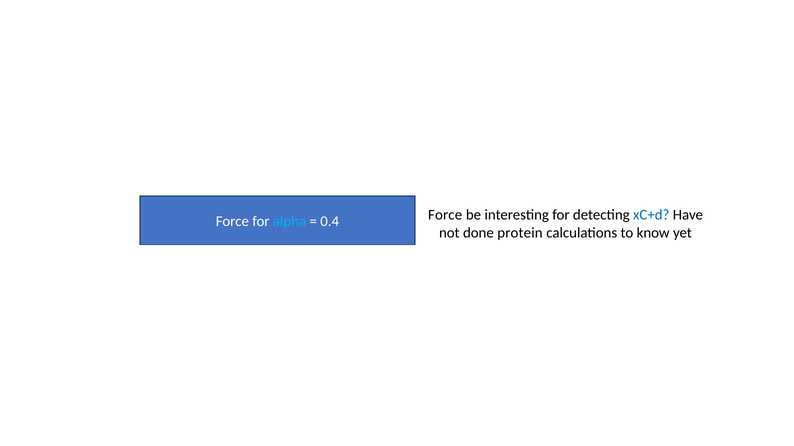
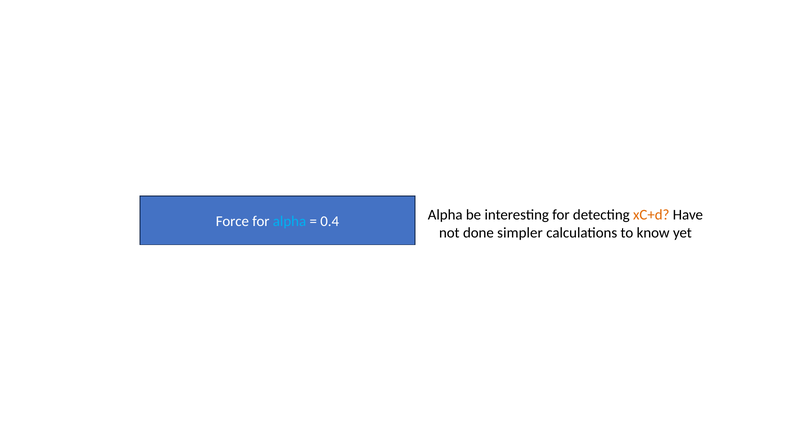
0.4 Force: Force -> Alpha (445, 215)
xC+d colour: blue -> orange (651, 215)
protein: protein -> simpler (520, 233)
